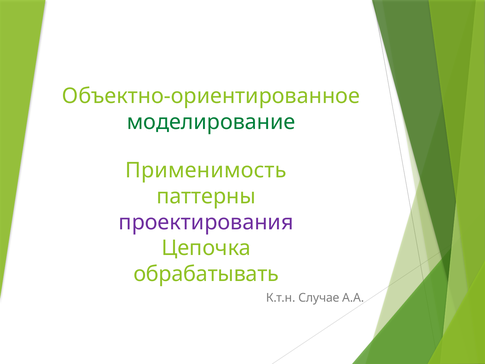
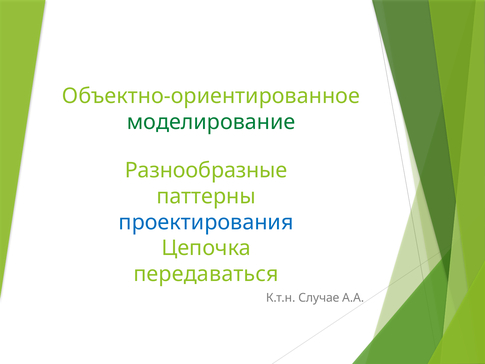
Применимость: Применимость -> Разнообразные (206, 170)
проектирования colour: purple -> blue (206, 222)
обрабатывать: обрабатывать -> передаваться (206, 274)
